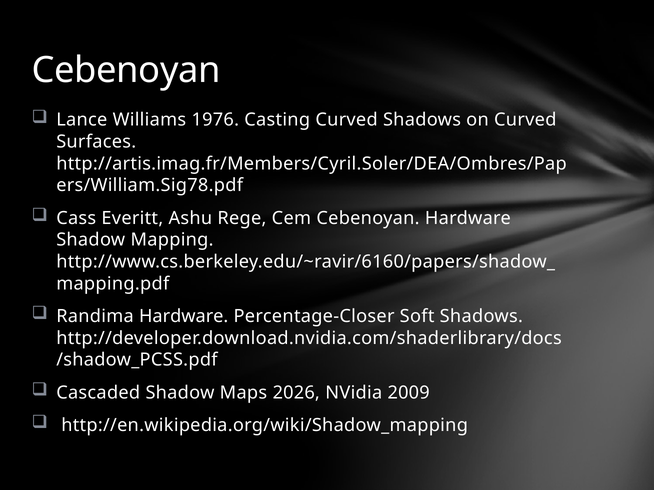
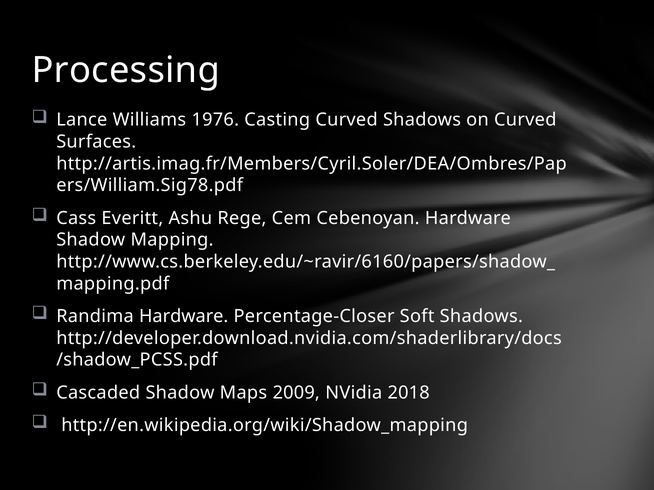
Cebenoyan: Cebenoyan -> Processing (126, 70)
2026: 2026 -> 2009 (296, 393)
2009: 2009 -> 2018 (409, 393)
